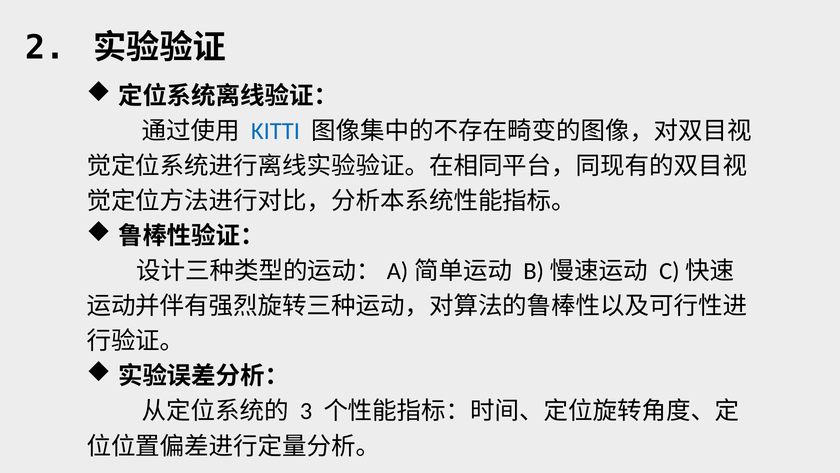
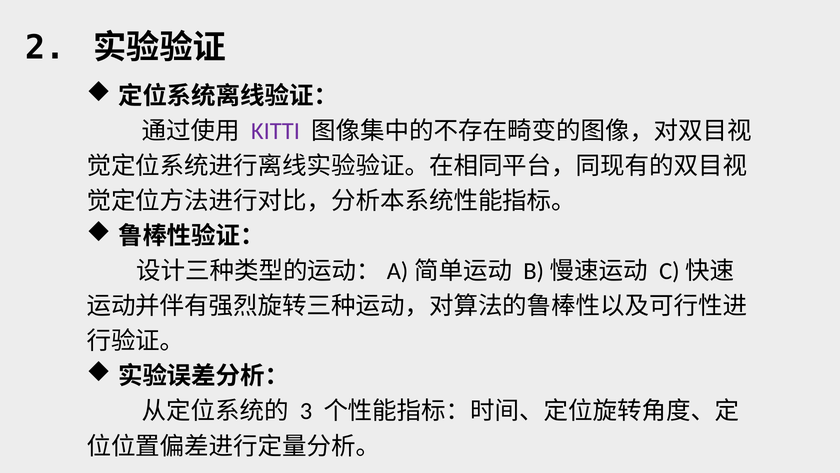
KITTI colour: blue -> purple (275, 131)
